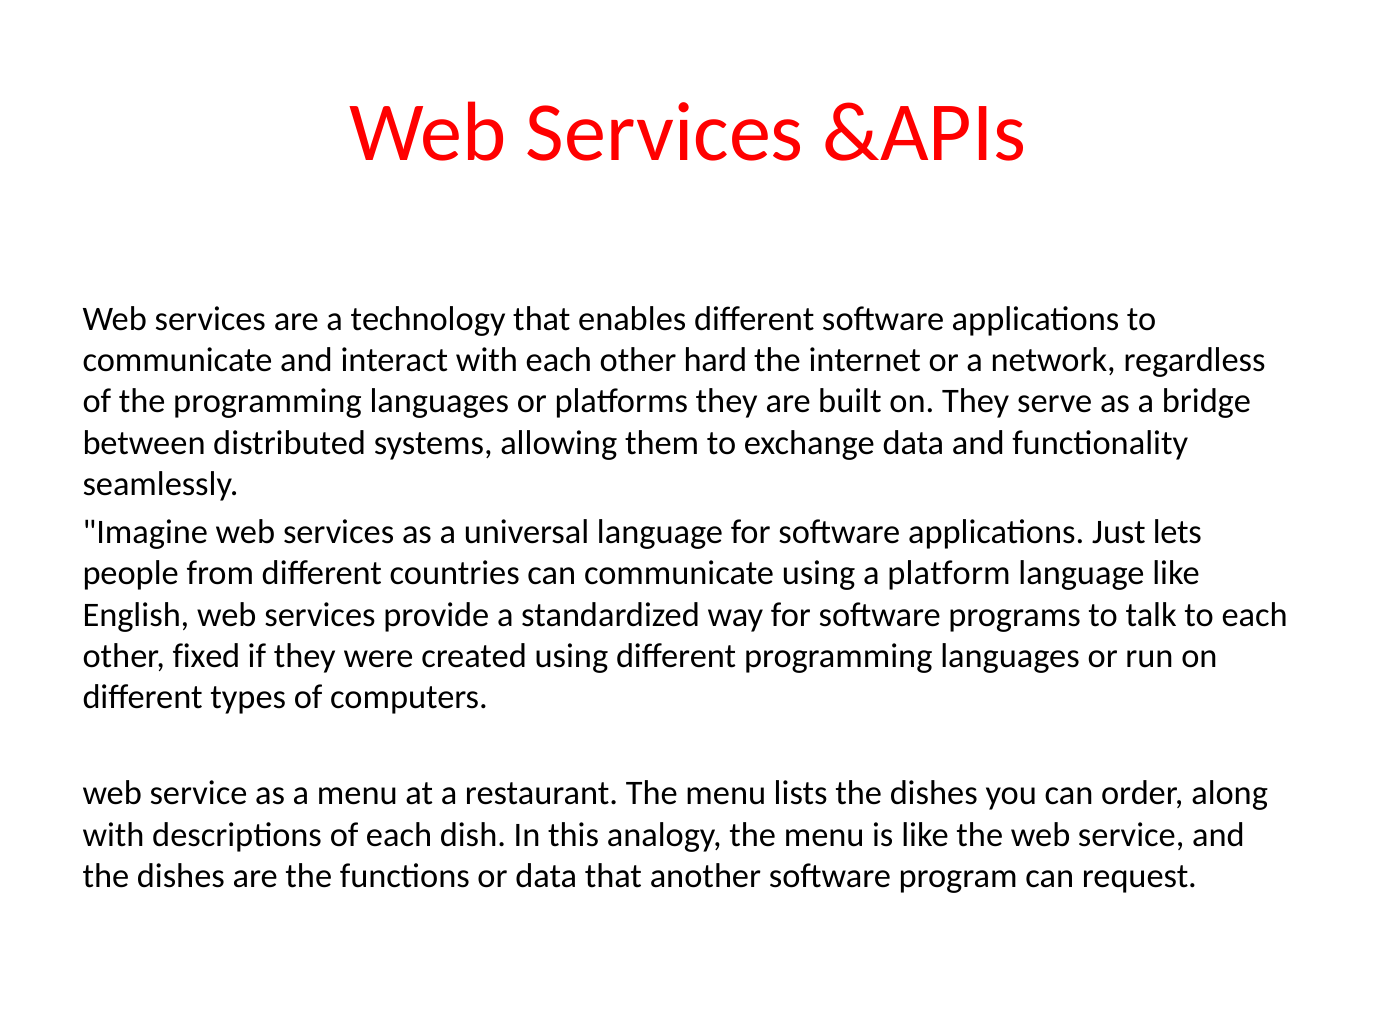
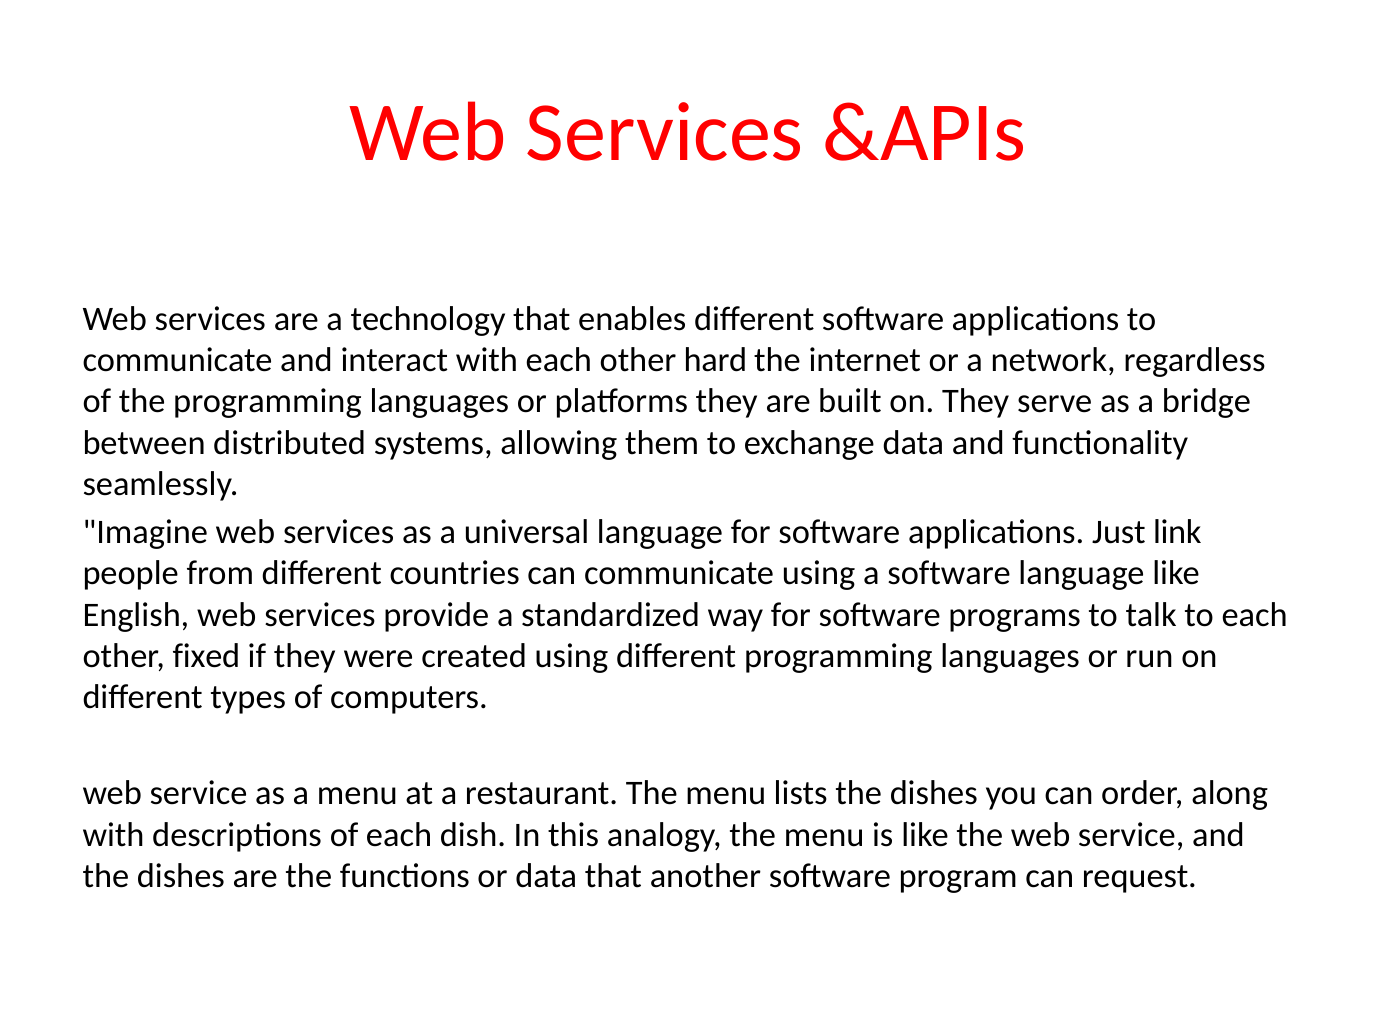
lets: lets -> link (1177, 532)
a platform: platform -> software (949, 573)
